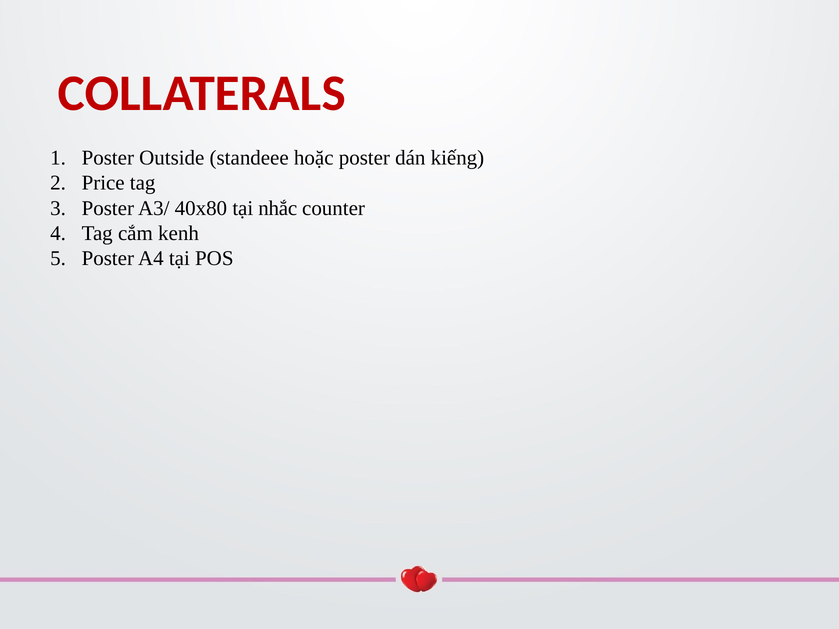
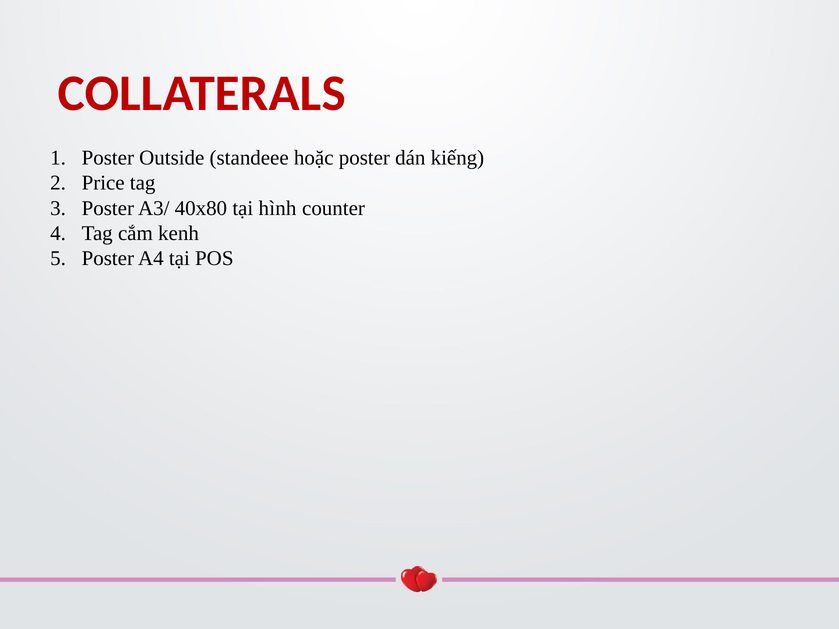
nhắc: nhắc -> hình (278, 208)
